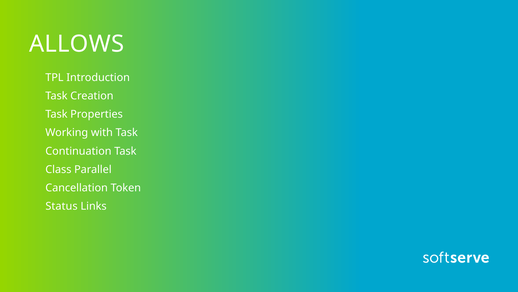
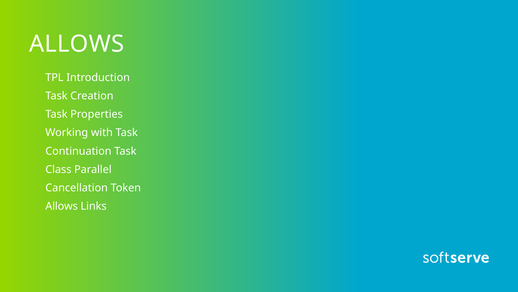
Status: Status -> Allows (62, 206)
